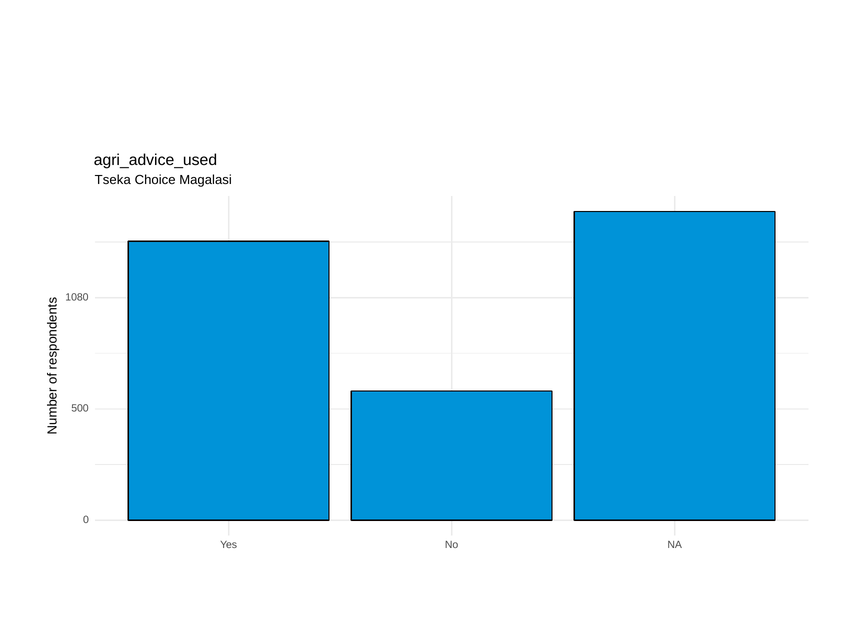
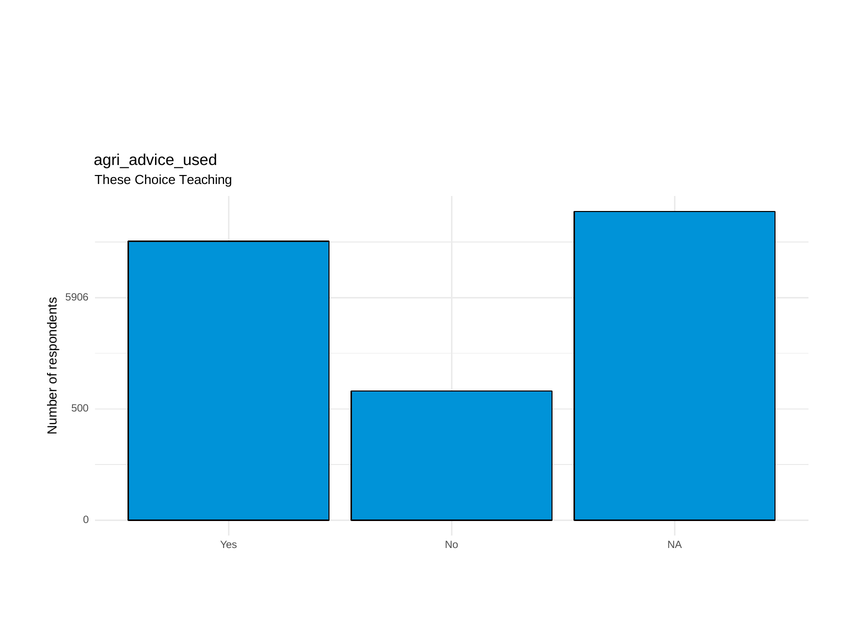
Tseka: Tseka -> These (113, 180)
Magalasi: Magalasi -> Teaching (206, 180)
1080: 1080 -> 5906 (77, 297)
